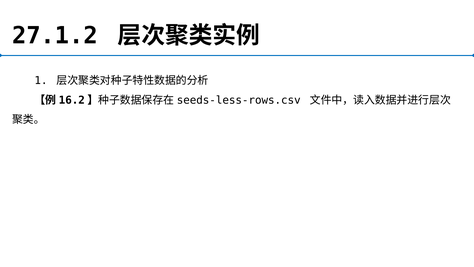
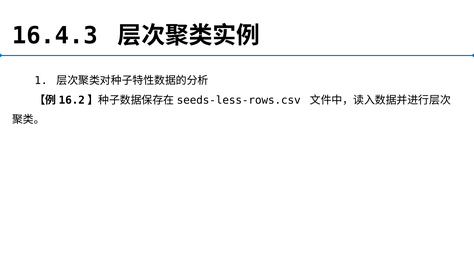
27.1.2: 27.1.2 -> 16.4.3 (55, 36)
